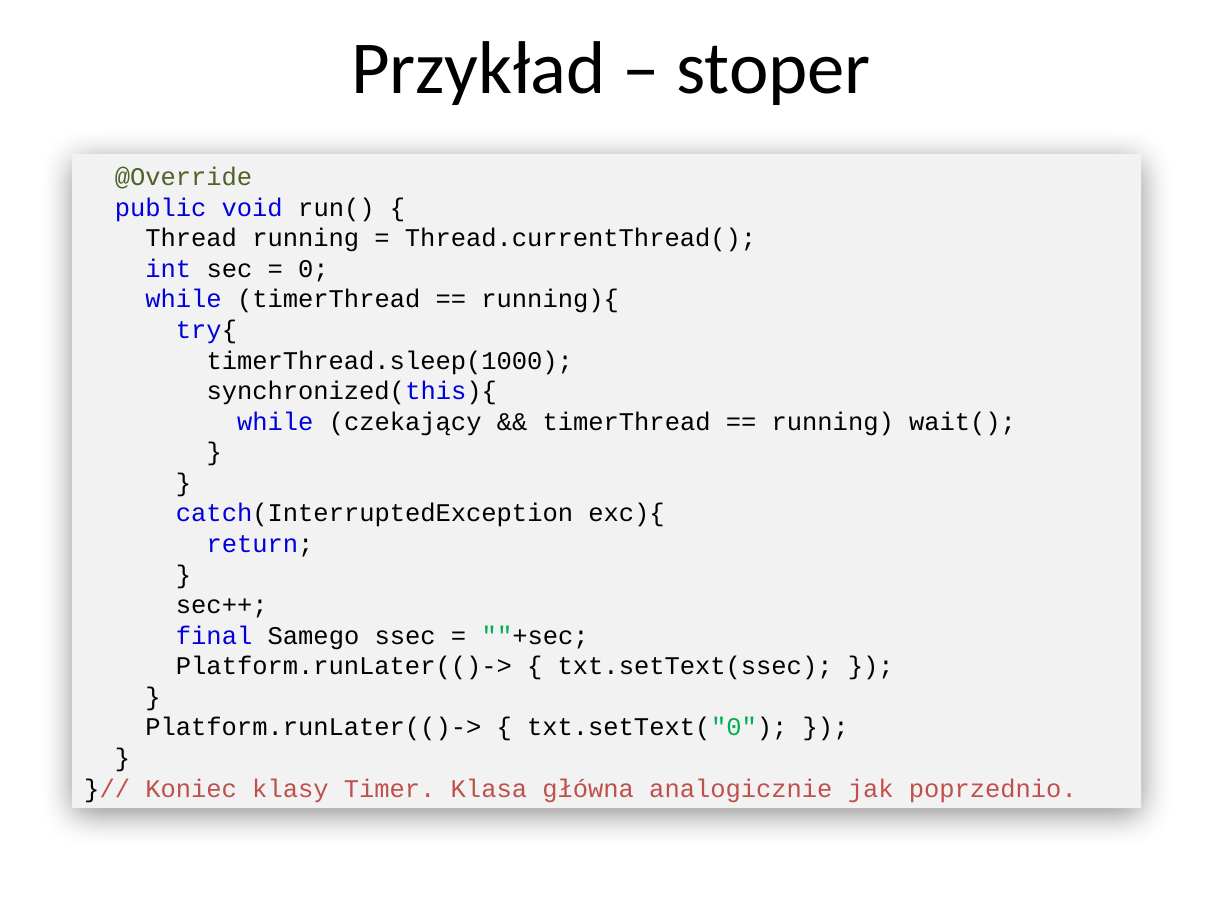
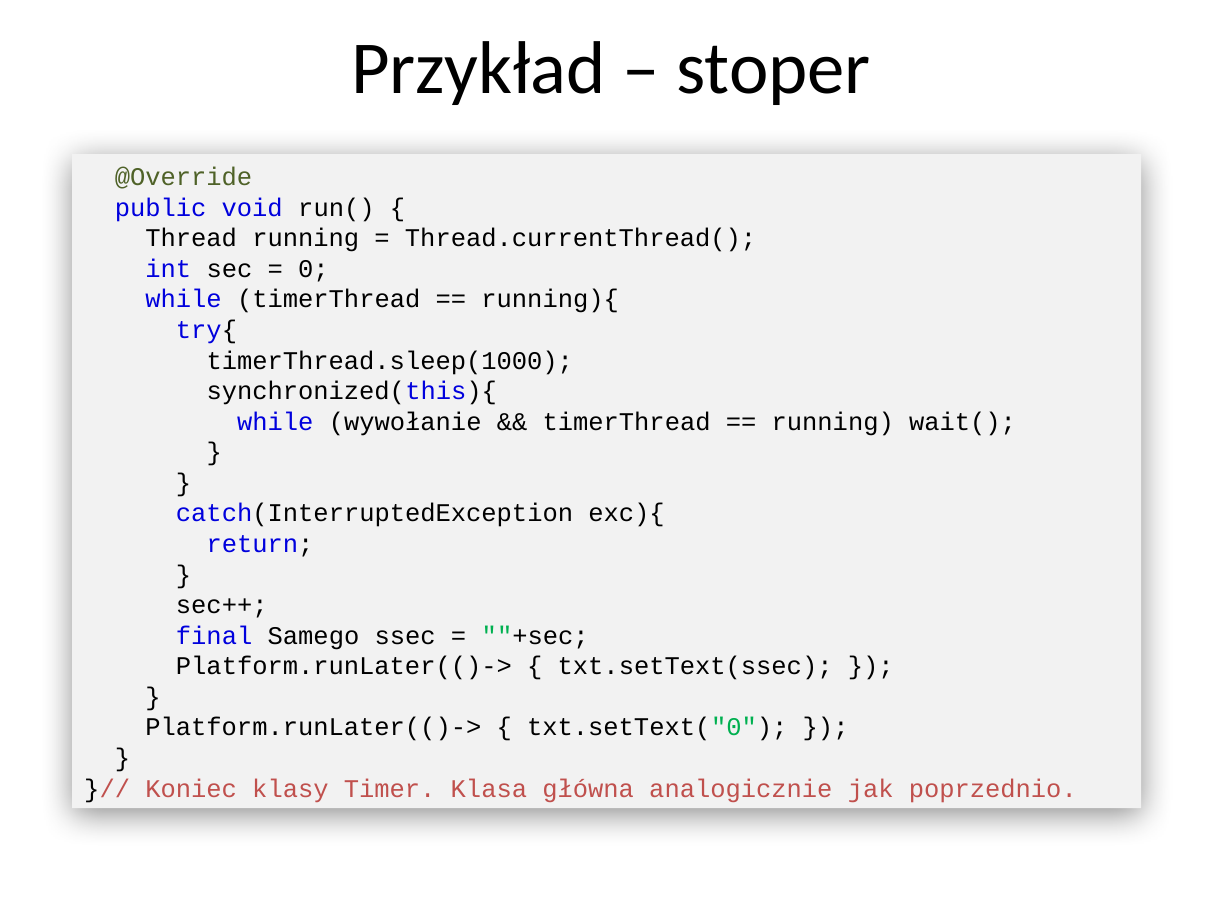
czekający: czekający -> wywołanie (405, 422)
